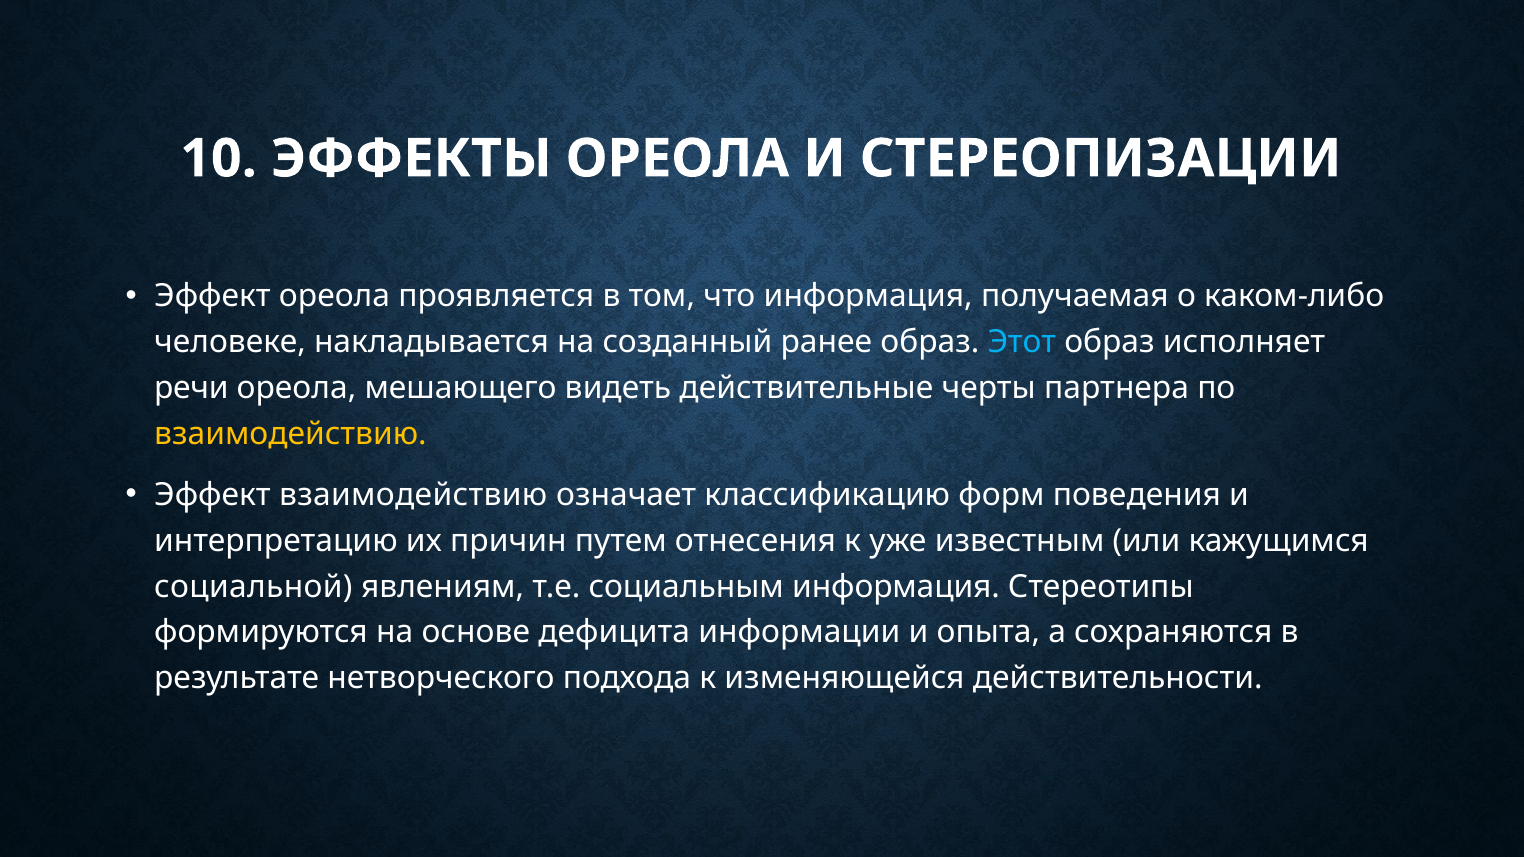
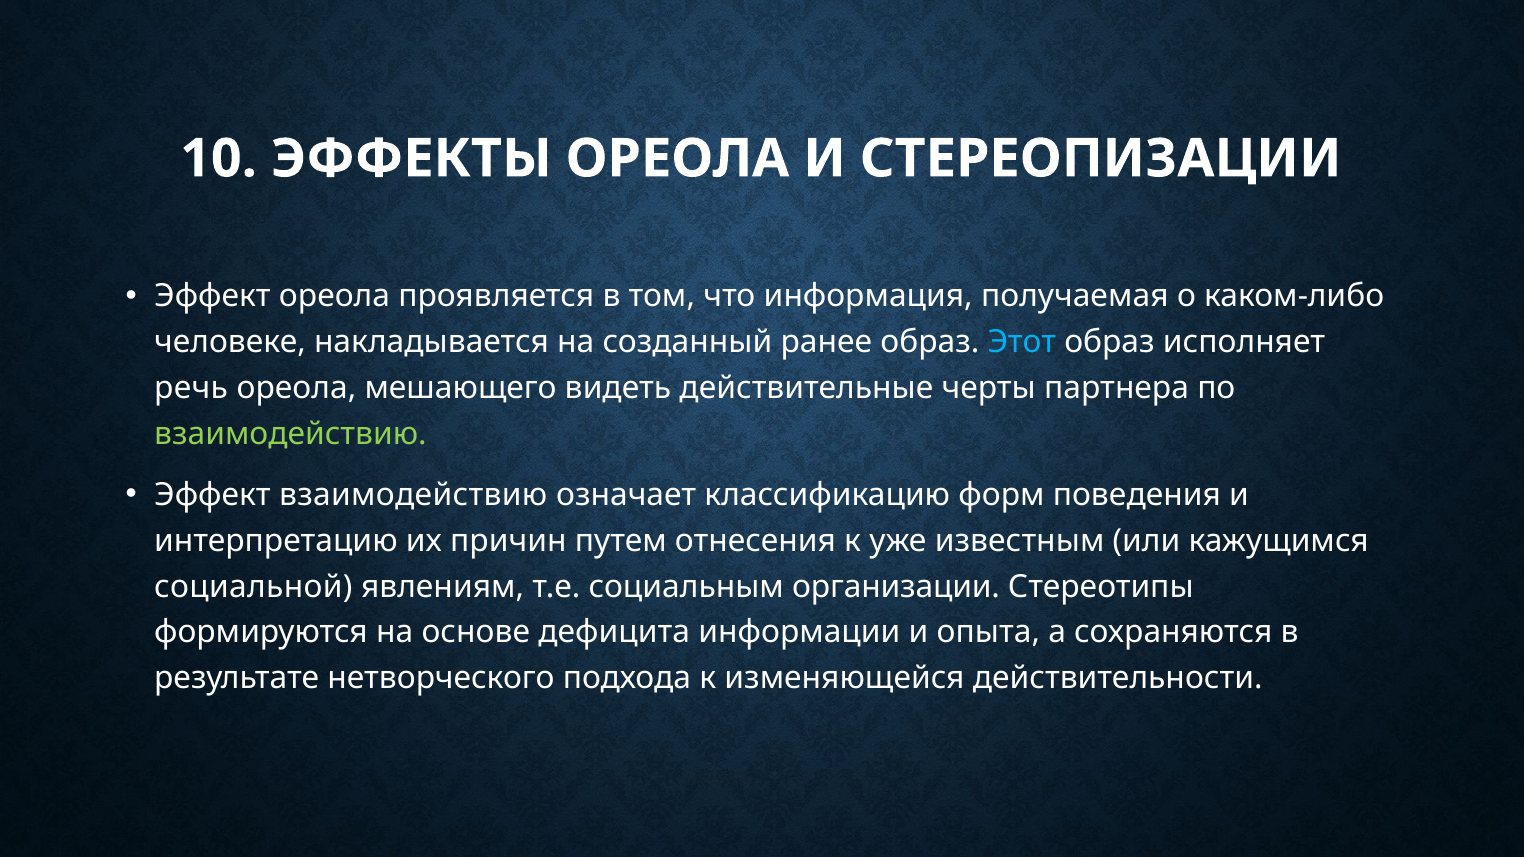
речи: речи -> речь (191, 388)
взаимодействию colour: yellow -> light green (290, 434)
социальным информация: информация -> организации (896, 587)
